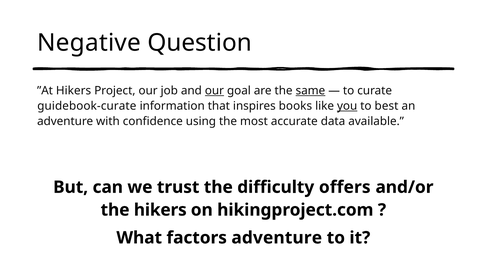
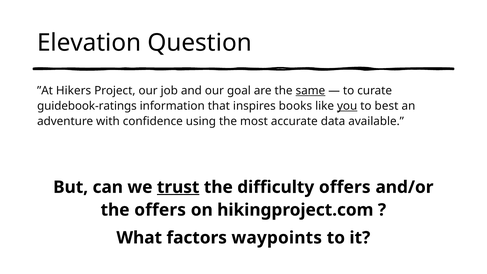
Negative: Negative -> Elevation (89, 43)
our underline: present -> none (214, 91)
guidebook-curate: guidebook-curate -> guidebook-ratings (87, 106)
trust underline: none -> present (178, 187)
the hikers: hikers -> offers (160, 210)
factors adventure: adventure -> waypoints (277, 238)
